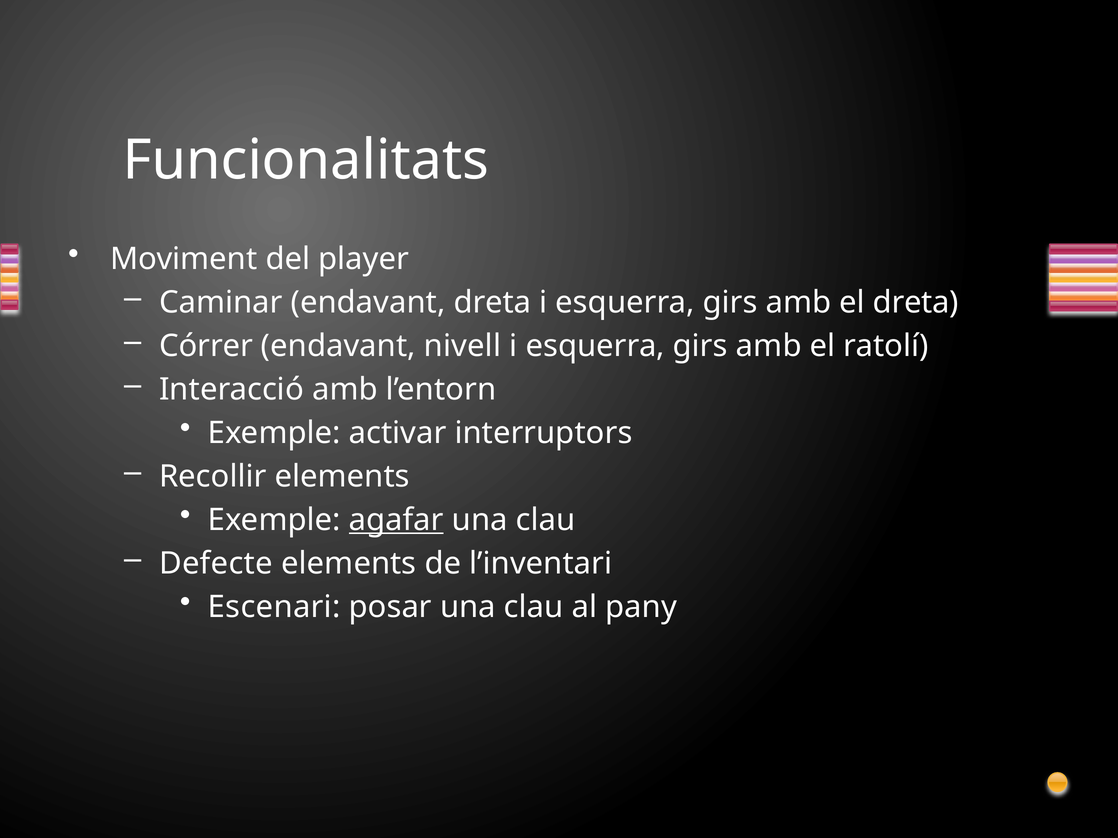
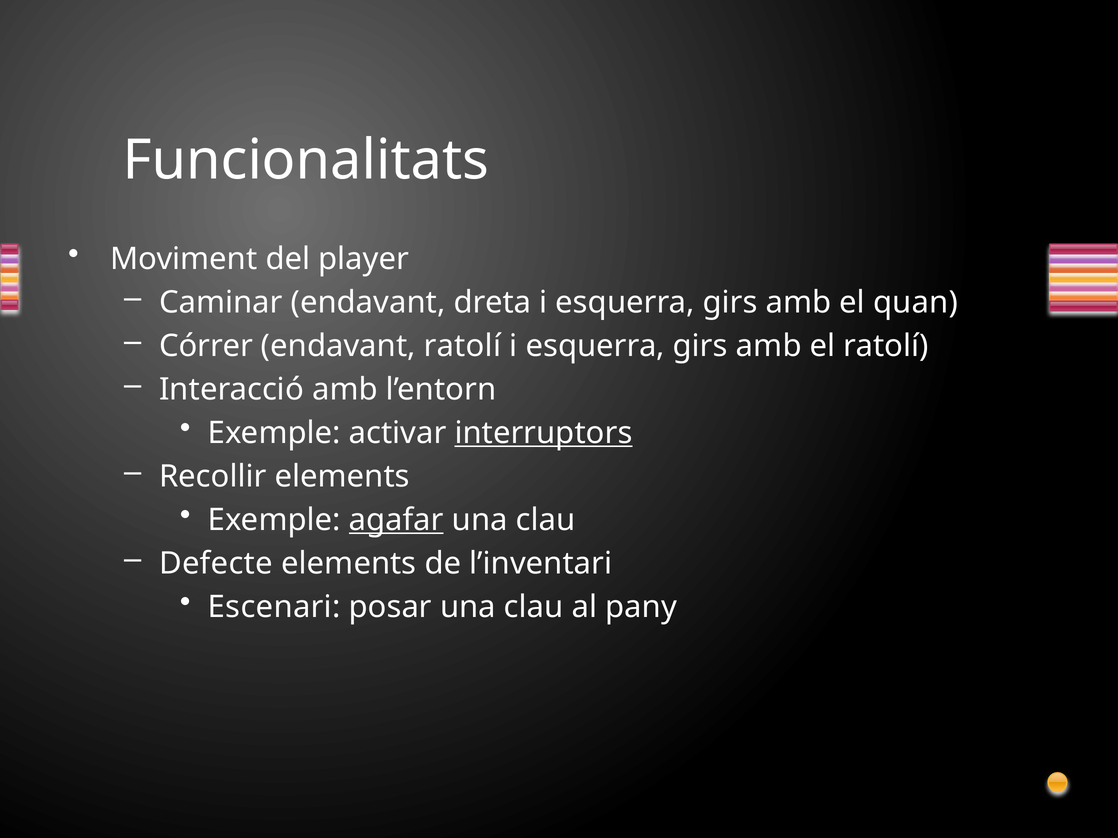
el dreta: dreta -> quan (916, 303)
endavant nivell: nivell -> ratolí (462, 346)
interruptors underline: none -> present (543, 433)
